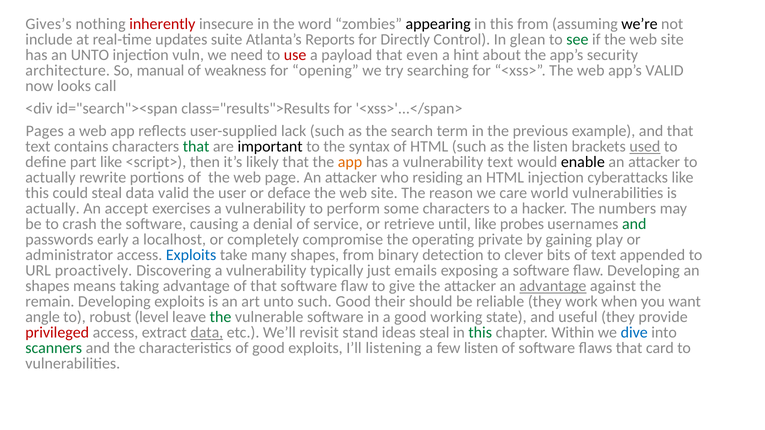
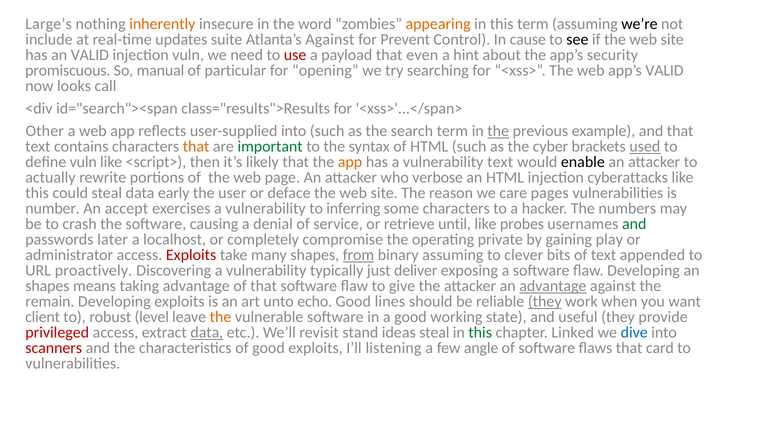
Gives’s: Gives’s -> Large’s (49, 24)
inherently colour: red -> orange (162, 24)
appearing colour: black -> orange (438, 24)
this from: from -> term (533, 24)
Atlanta’s Reports: Reports -> Against (330, 39)
Directly: Directly -> Prevent (405, 39)
glean: glean -> cause (528, 39)
see colour: green -> black (577, 39)
an UNTO: UNTO -> VALID (90, 55)
architecture: architecture -> promiscuous (68, 70)
weakness: weakness -> particular (235, 70)
Pages: Pages -> Other (45, 131)
user-supplied lack: lack -> into (294, 131)
the underline: none -> present (498, 131)
that colour: green -> orange (196, 147)
important colour: black -> green (270, 147)
the listen: listen -> cyber (550, 147)
define part: part -> vuln (83, 162)
residing: residing -> verbose (438, 178)
data valid: valid -> early (174, 193)
world: world -> pages (550, 193)
actually: actually -> number (53, 209)
perform: perform -> inferring (353, 209)
early: early -> later (113, 240)
Exploits colour: blue -> red (191, 255)
from underline: none -> present (359, 255)
binary detection: detection -> assuming (453, 255)
emails: emails -> deliver (416, 271)
unto such: such -> echo (315, 302)
their: their -> lines (390, 302)
they underline: none -> present (545, 302)
angle: angle -> client (43, 317)
the colour: green -> orange (221, 317)
Within: Within -> Linked (573, 333)
scanners colour: green -> red (54, 348)
few listen: listen -> angle (481, 348)
